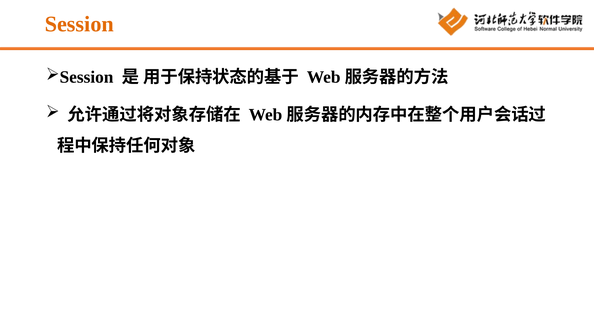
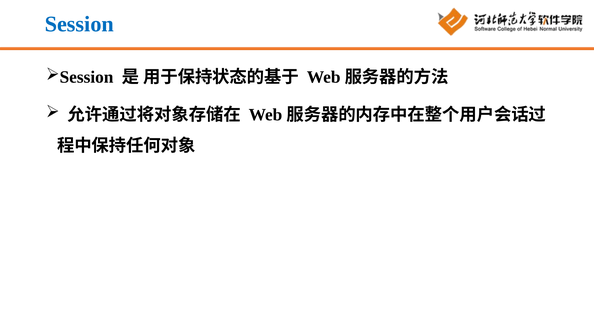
Session colour: orange -> blue (79, 24)
